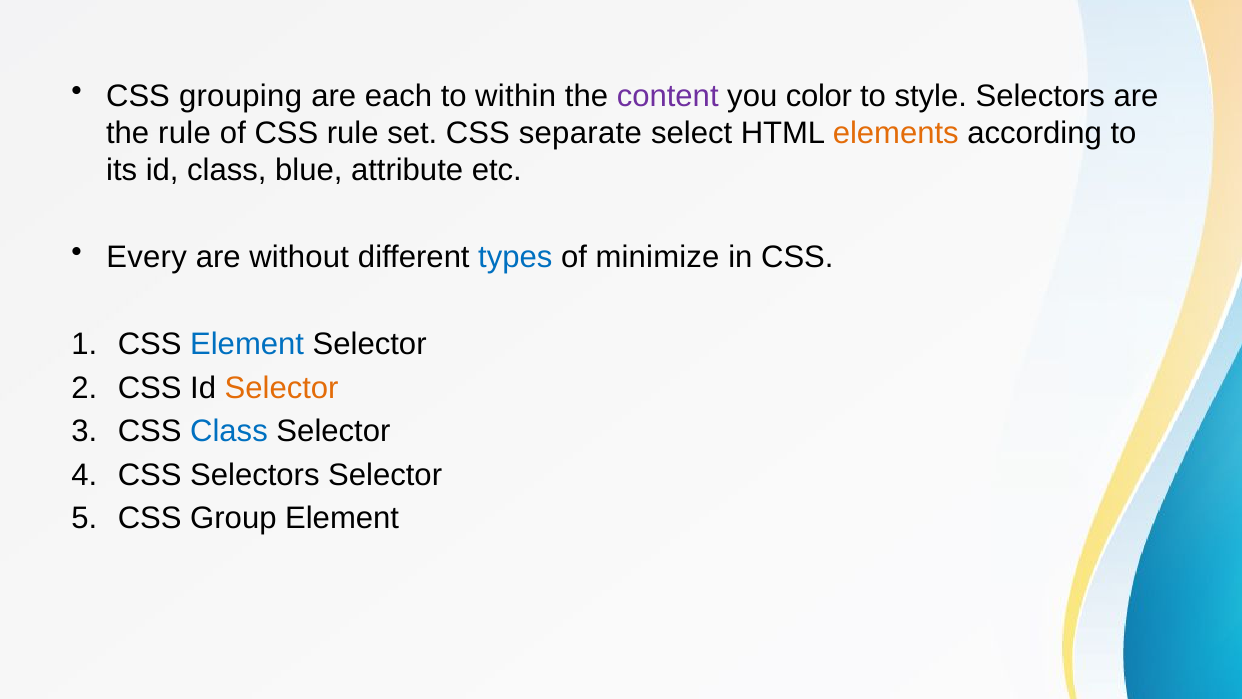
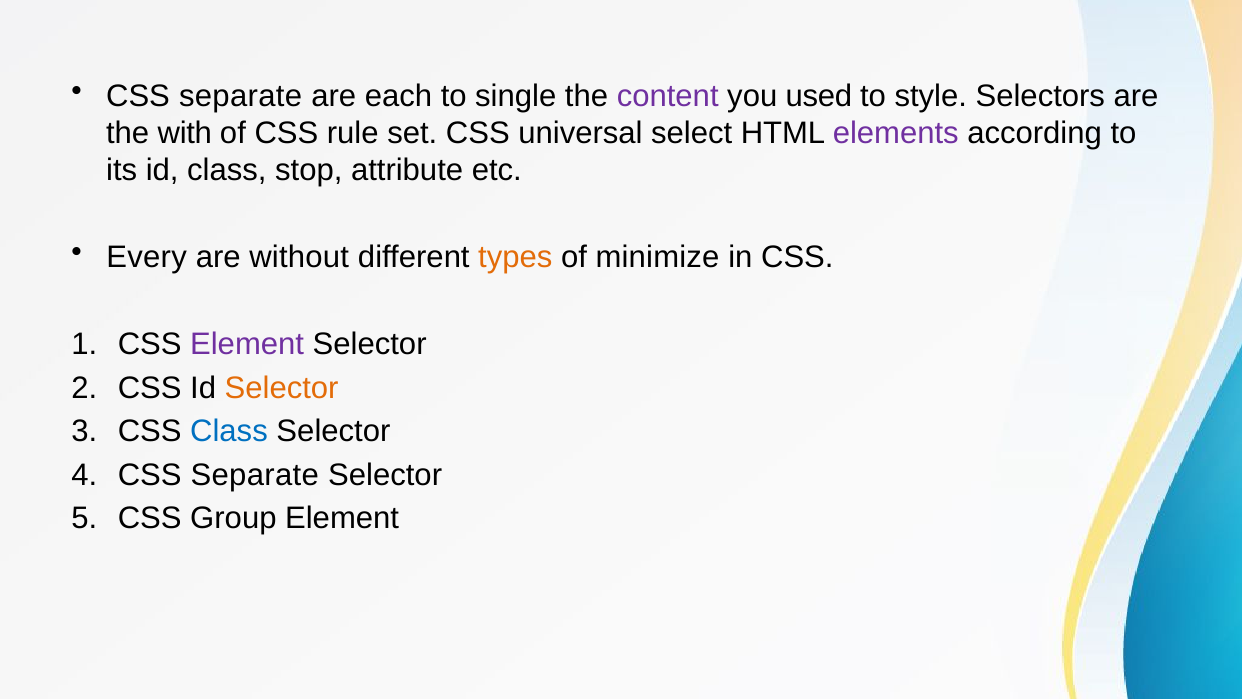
grouping: grouping -> separate (241, 96)
within: within -> single (516, 96)
color: color -> used (819, 96)
the rule: rule -> with (185, 133)
separate: separate -> universal (580, 133)
elements colour: orange -> purple (896, 133)
blue: blue -> stop (309, 170)
types colour: blue -> orange (515, 257)
Element colour: blue -> purple (247, 344)
Selectors: Selectors -> Separate (255, 475)
